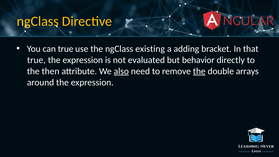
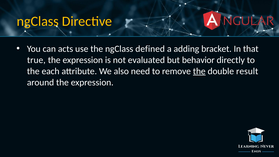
can true: true -> acts (66, 49)
existing: existing -> defined (150, 49)
then: then -> each (51, 71)
also underline: present -> none (121, 71)
arrays: arrays -> result (247, 71)
